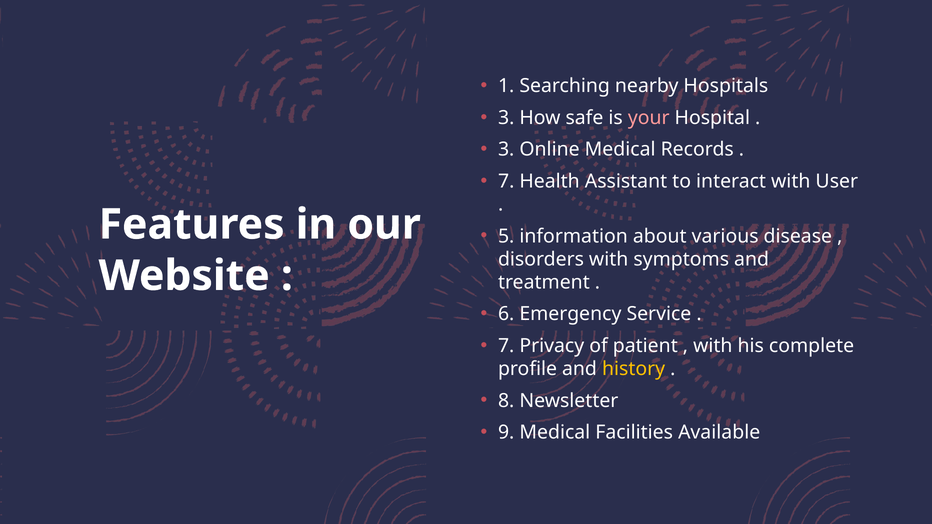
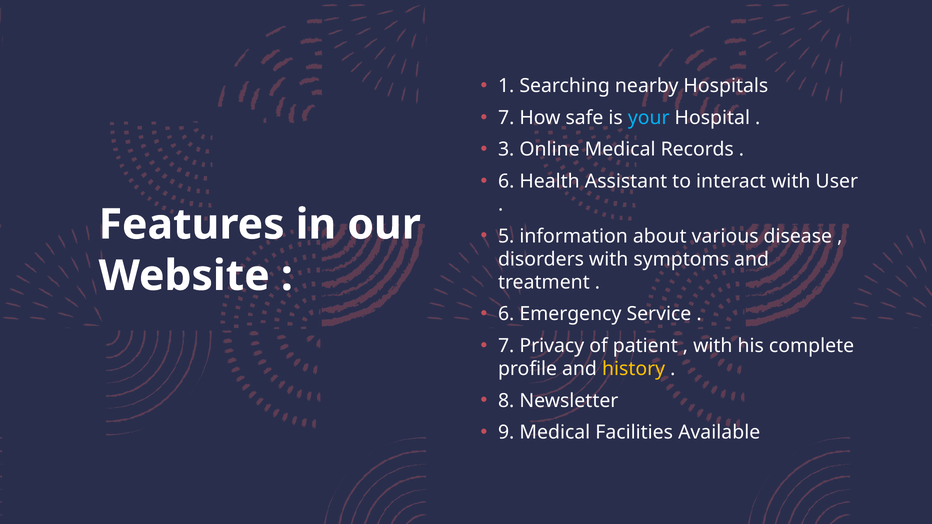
3: 3 -> 7 (506, 118)
your colour: pink -> light blue (649, 118)
7: 7 -> 6 (506, 181)
